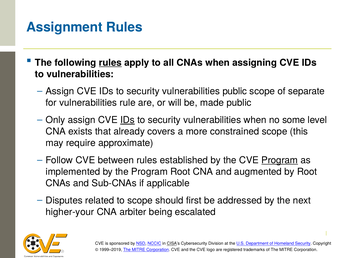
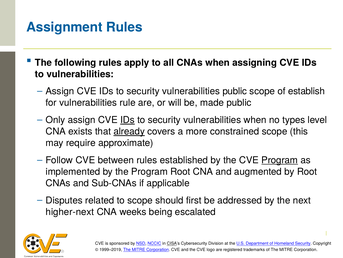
rules underline: present -> none (110, 62)
separate: separate -> establish (307, 91)
some: some -> types (294, 120)
already underline: none -> present (129, 131)
higher-your: higher-your -> higher-next (70, 211)
arbiter: arbiter -> weeks (133, 211)
